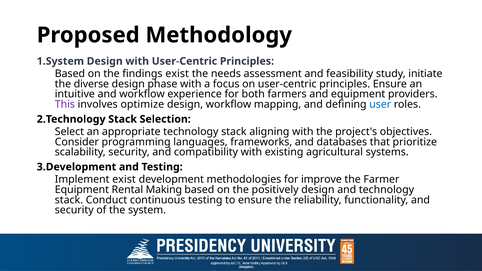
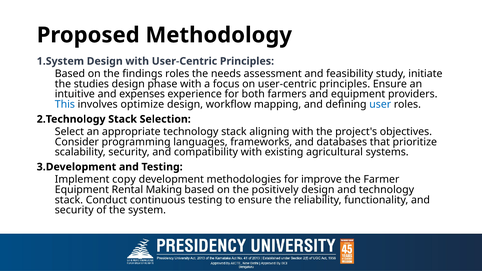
findings exist: exist -> roles (177, 74)
diverse: diverse -> studies (91, 84)
and workflow: workflow -> expenses (142, 94)
This colour: purple -> blue (65, 104)
Implement exist: exist -> copy (124, 179)
